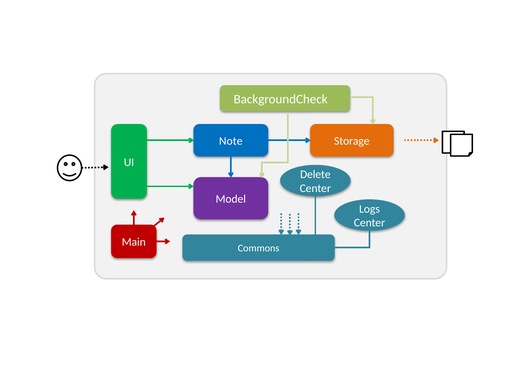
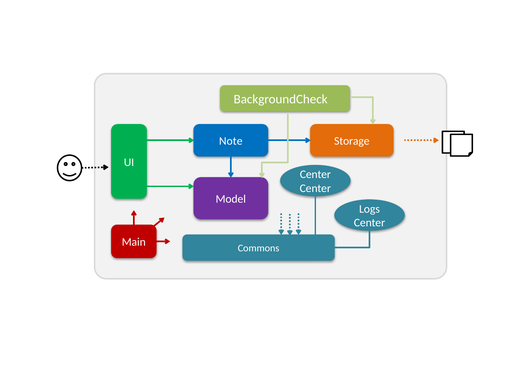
Delete: Delete -> Center (315, 174)
